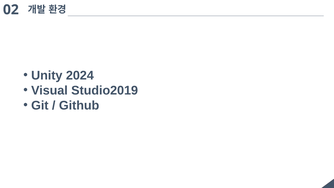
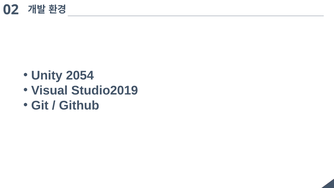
2024: 2024 -> 2054 (80, 75)
